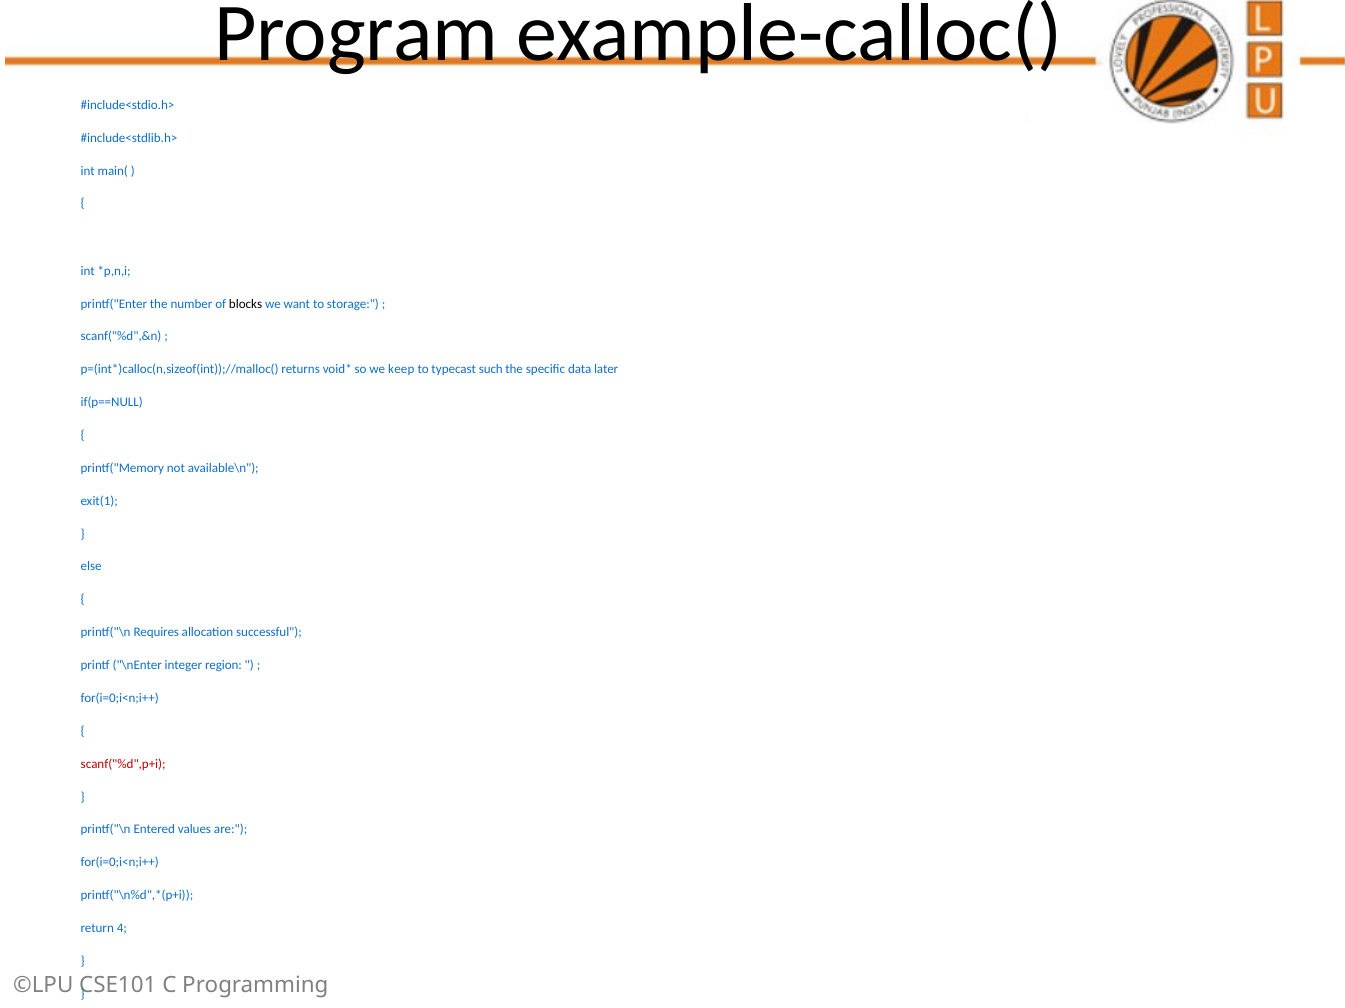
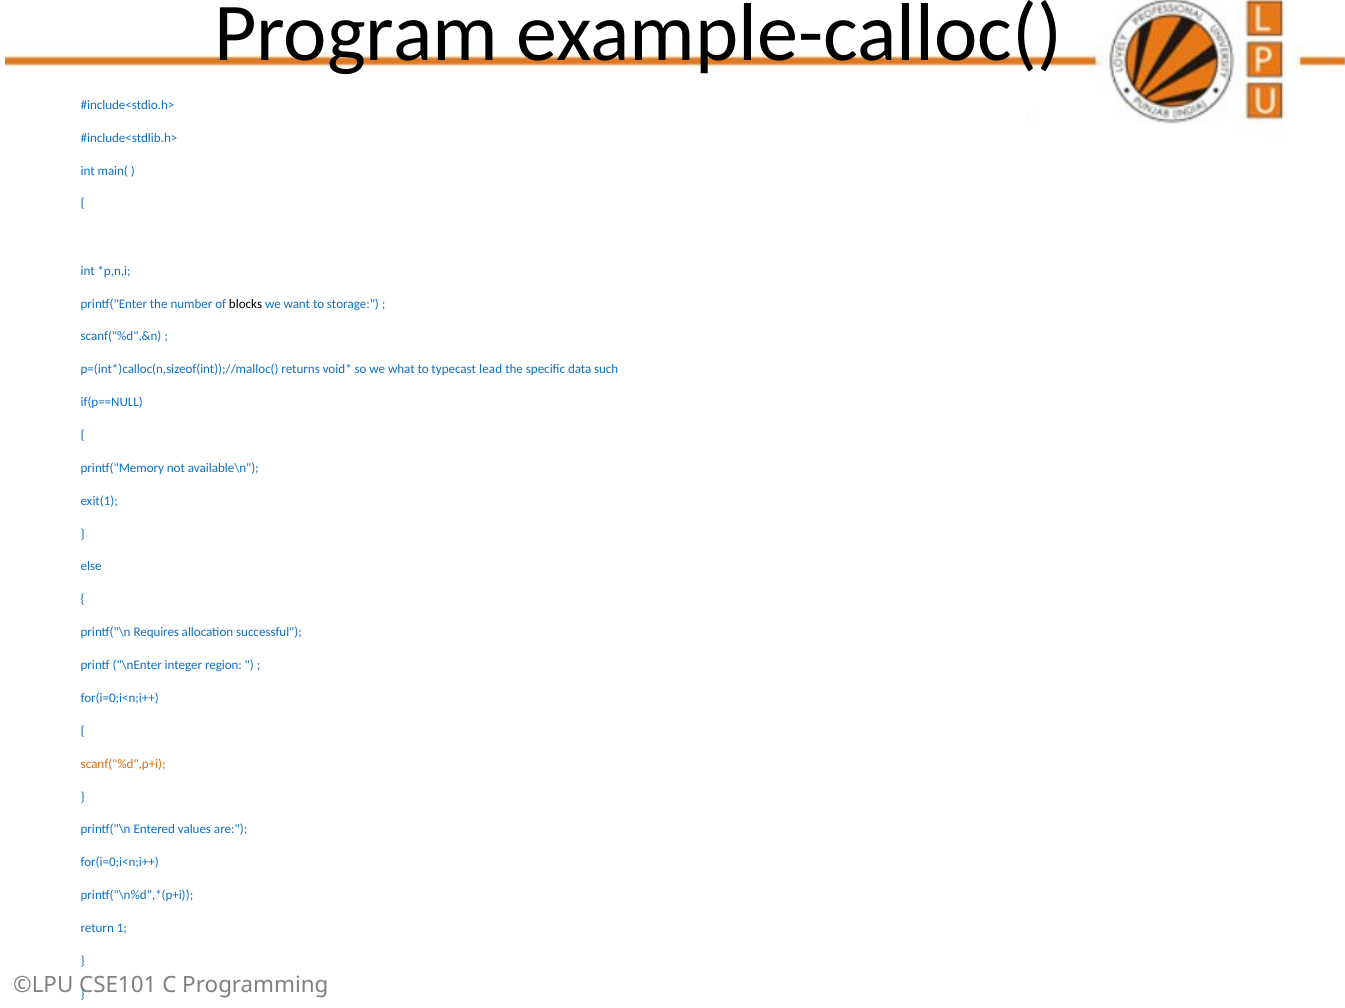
keep: keep -> what (401, 370)
such: such -> lead (491, 370)
later: later -> such (606, 370)
scanf("%d",p+i colour: red -> orange (123, 764)
4: 4 -> 1 (122, 929)
